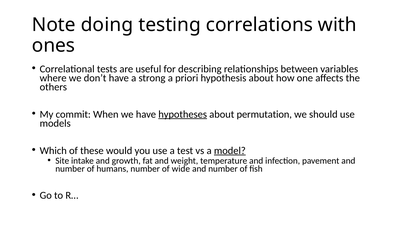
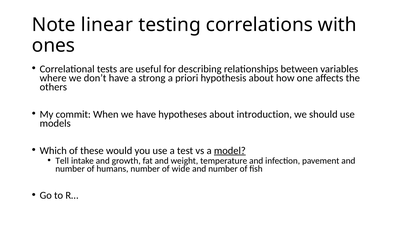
doing: doing -> linear (107, 25)
hypotheses underline: present -> none (183, 114)
permutation: permutation -> introduction (264, 114)
Site: Site -> Tell (62, 161)
